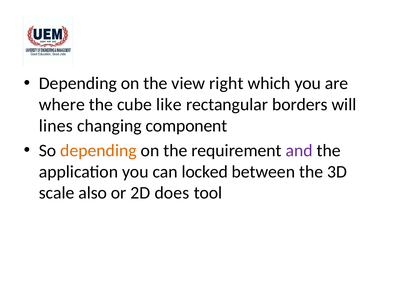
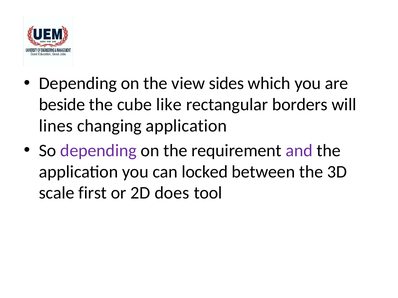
right: right -> sides (226, 83)
where: where -> beside (62, 105)
changing component: component -> application (186, 126)
depending colour: orange -> purple (98, 151)
also: also -> first (93, 193)
